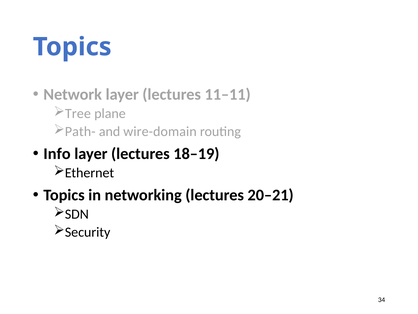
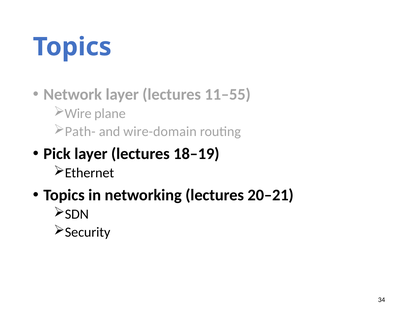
11–11: 11–11 -> 11–55 (228, 94)
Tree: Tree -> Wire (78, 113)
Info: Info -> Pick (57, 153)
